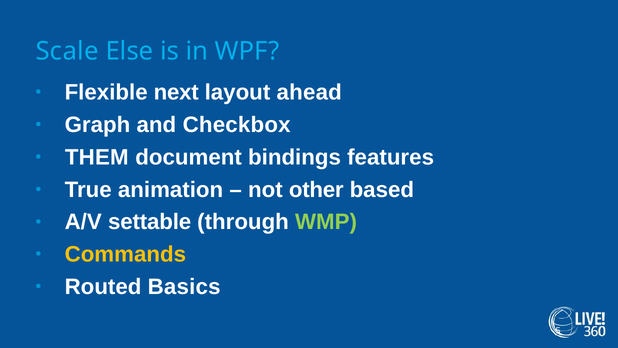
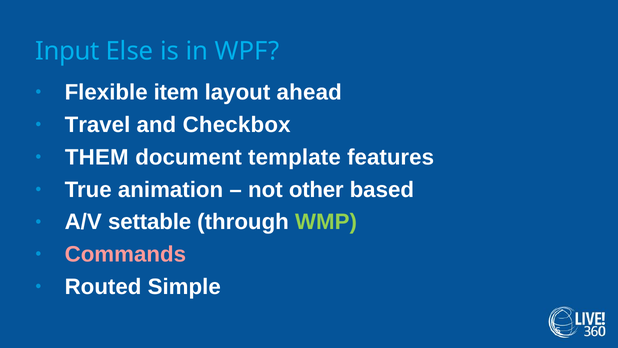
Scale: Scale -> Input (67, 51)
next: next -> item (176, 92)
Graph: Graph -> Travel (97, 125)
bindings: bindings -> template (294, 157)
Commands colour: yellow -> pink (125, 254)
Basics: Basics -> Simple (184, 287)
